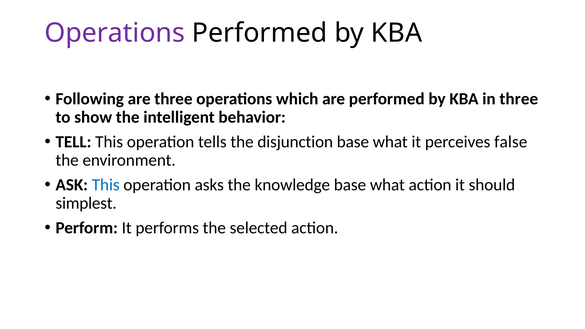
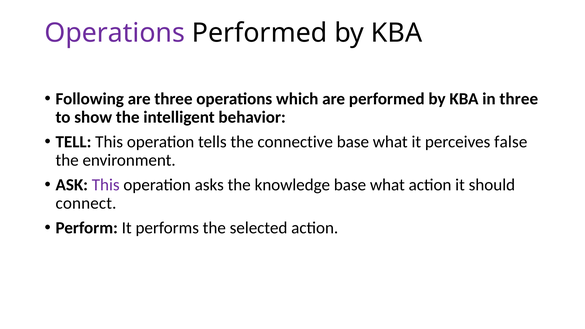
disjunction: disjunction -> connective (295, 142)
This colour: blue -> purple (106, 185)
simplest: simplest -> connect (86, 203)
